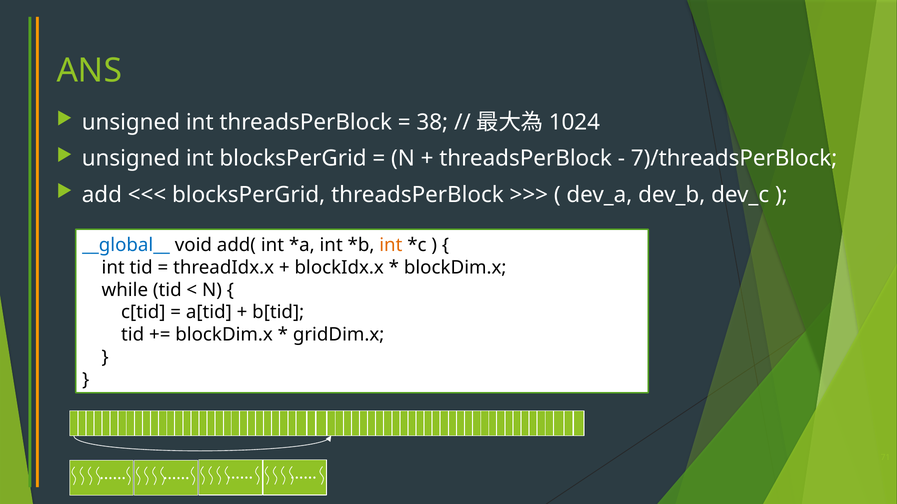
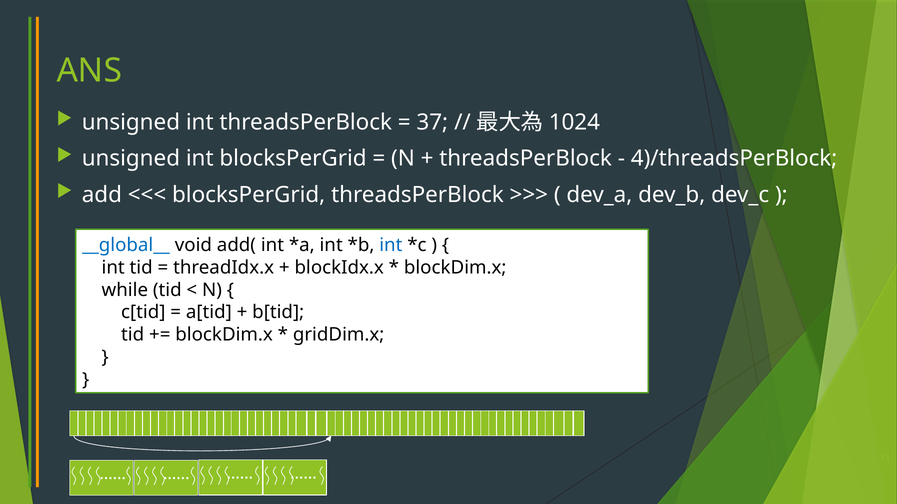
38: 38 -> 37 (432, 122)
7)/threadsPerBlock: 7)/threadsPerBlock -> 4)/threadsPerBlock (734, 159)
int colour: orange -> blue (391, 245)
